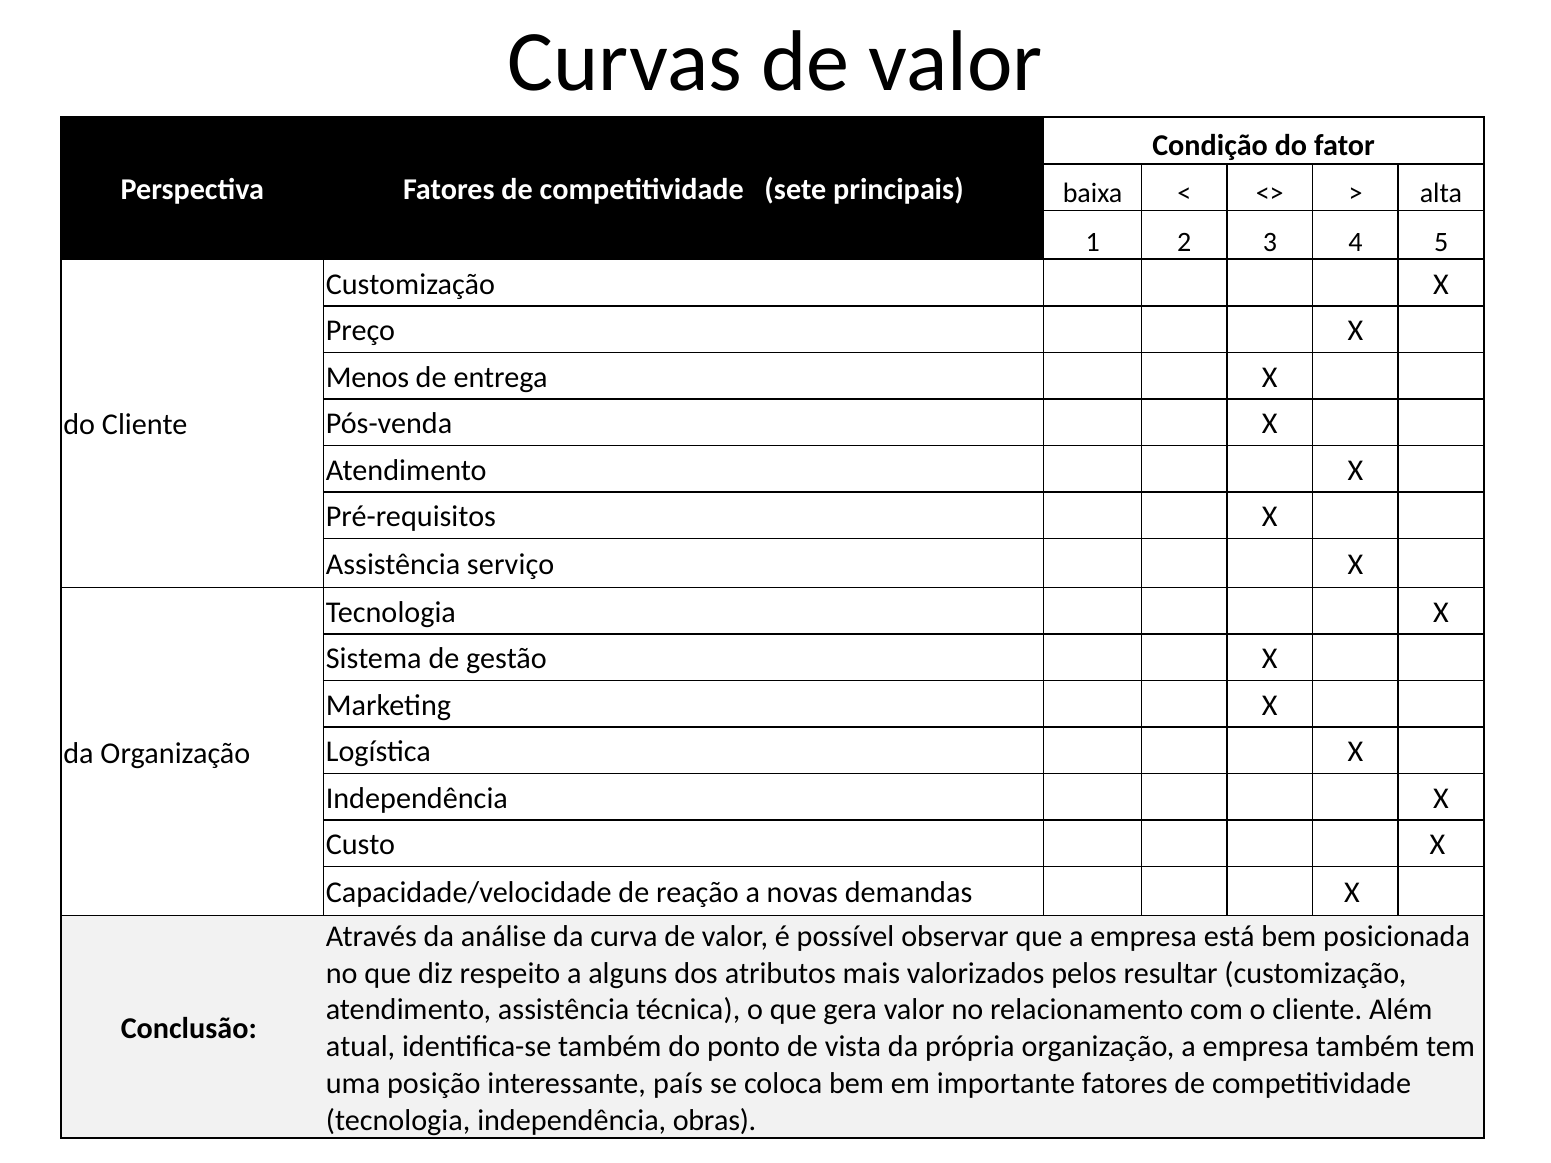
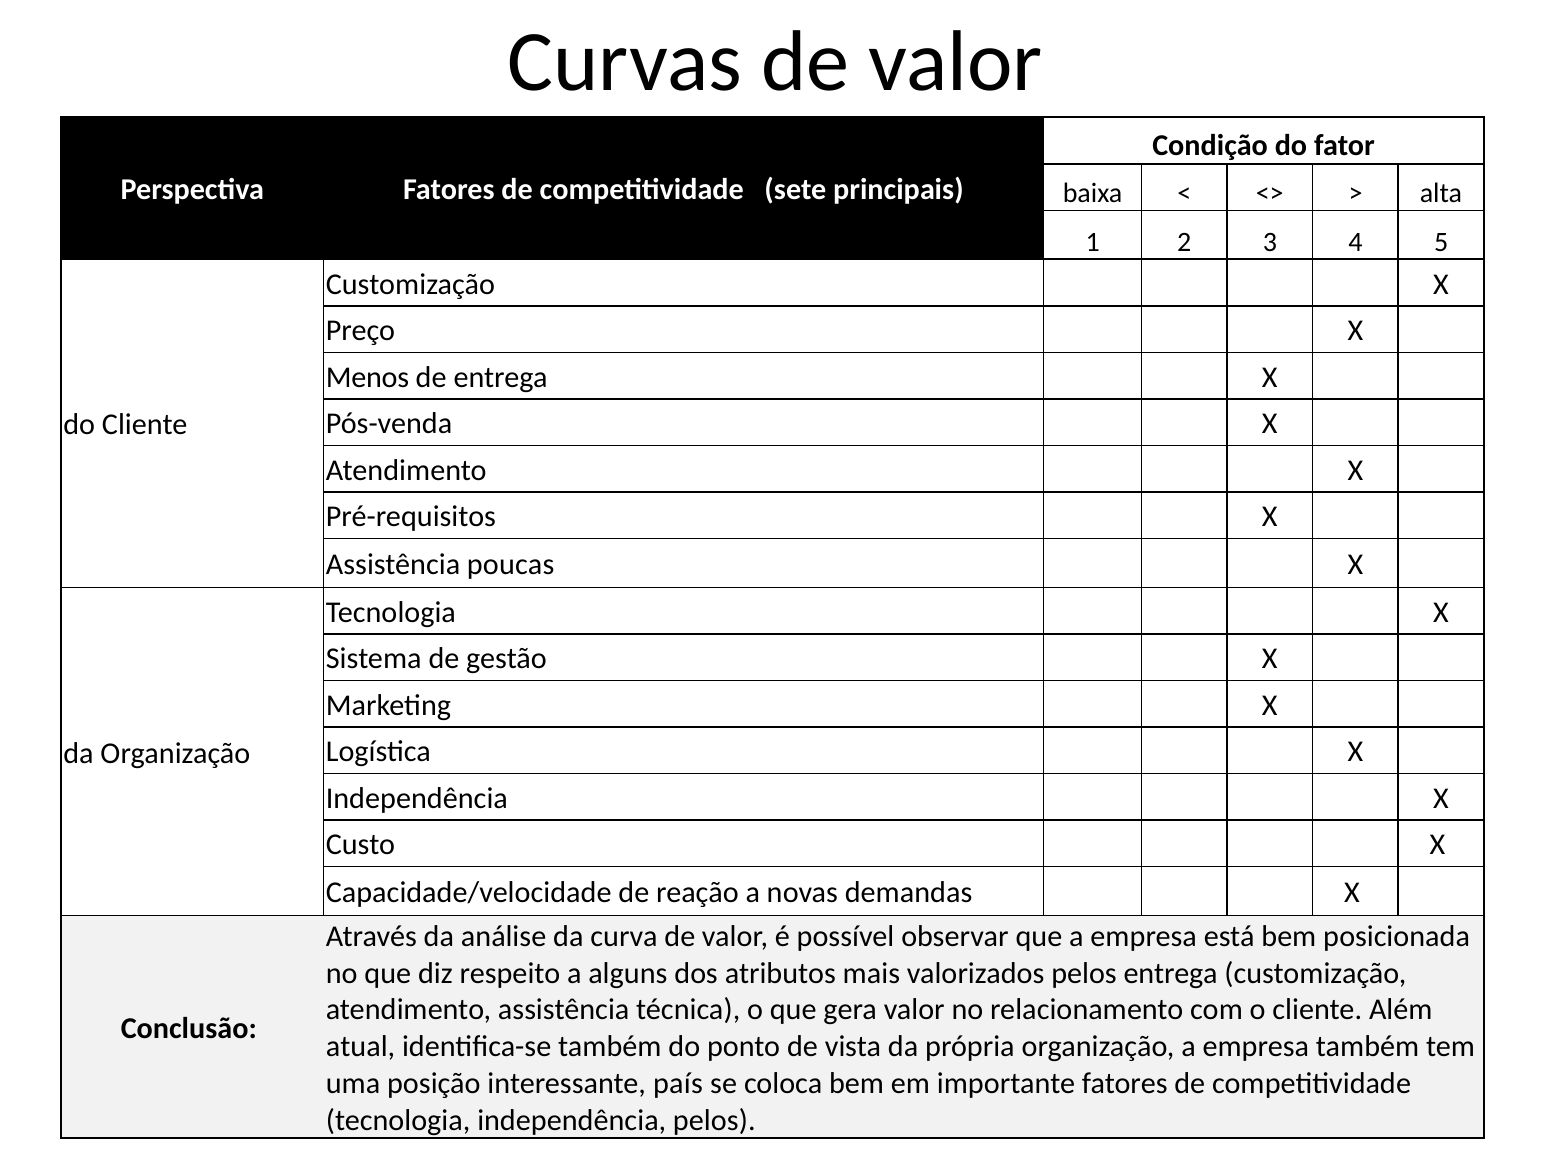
serviço: serviço -> poucas (511, 565)
pelos resultar: resultar -> entrega (1171, 974)
independência obras: obras -> pelos (714, 1120)
